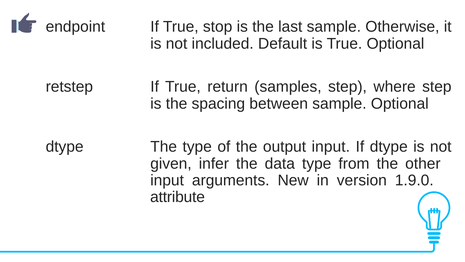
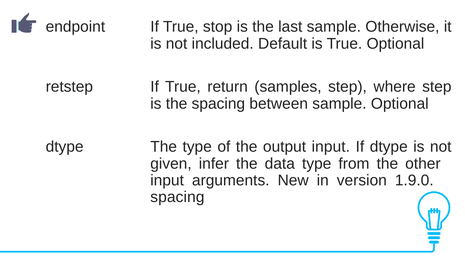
attribute: attribute -> spacing (177, 197)
